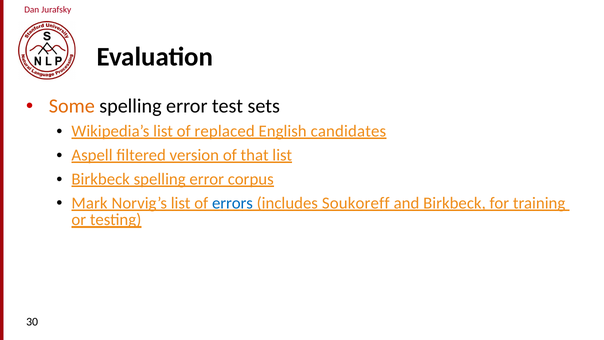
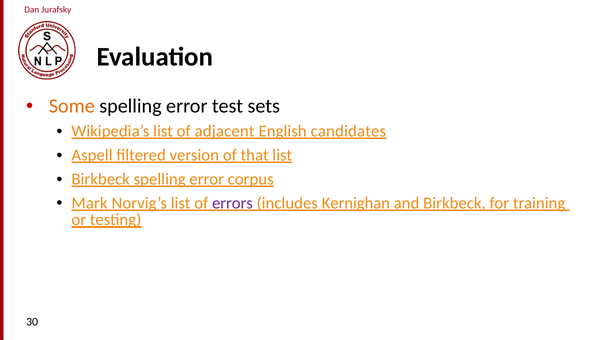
replaced: replaced -> adjacent (225, 131)
errors colour: blue -> purple (232, 203)
Soukoreff: Soukoreff -> Kernighan (356, 203)
